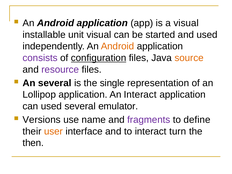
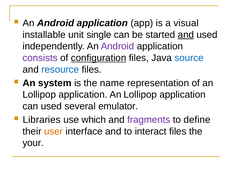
unit visual: visual -> single (99, 35)
and underline: none -> present (186, 35)
Android colour: orange -> purple (117, 46)
source colour: orange -> blue (189, 58)
resource colour: purple -> blue (60, 69)
An several: several -> system (55, 83)
single: single -> name (112, 83)
application An Interact: Interact -> Lollipop (140, 95)
Versions: Versions -> Libraries (42, 120)
name: name -> which (94, 120)
interact turn: turn -> files (178, 131)
then: then -> your (33, 143)
